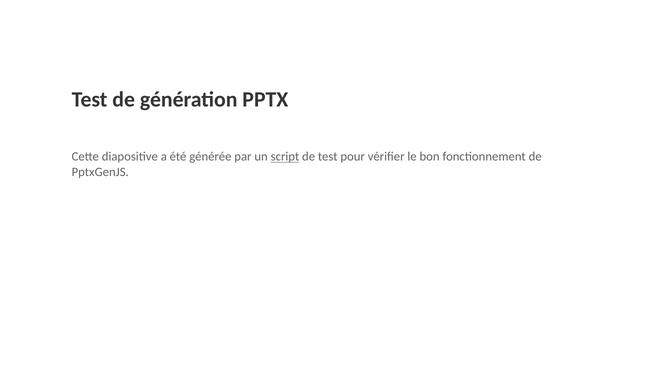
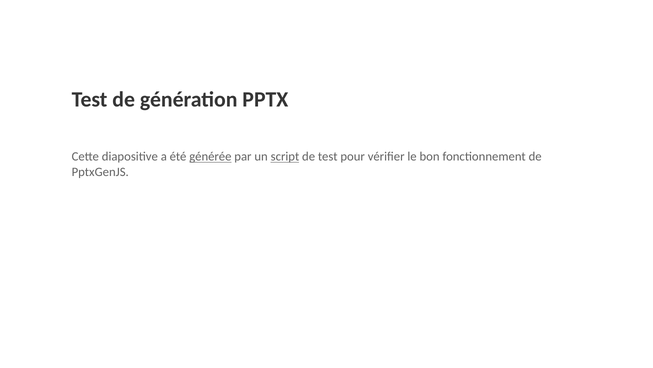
générée underline: none -> present (210, 156)
